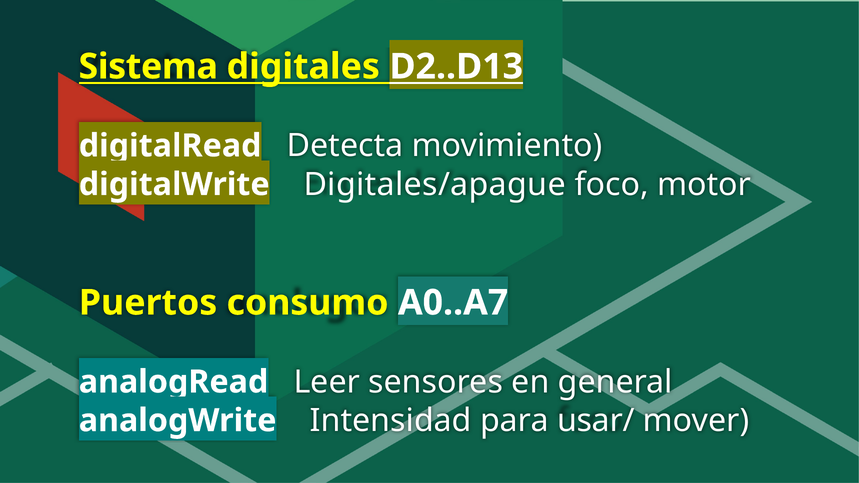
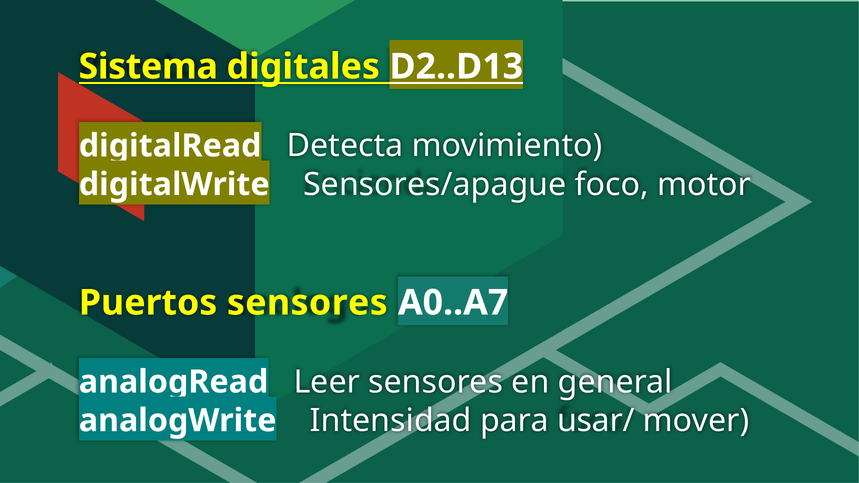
Digitales/apague: Digitales/apague -> Sensores/apague (435, 184)
Puertos consumo: consumo -> sensores (307, 303)
